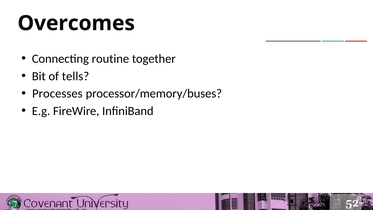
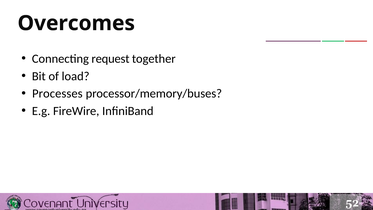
routine: routine -> request (110, 59)
tells: tells -> load (76, 76)
